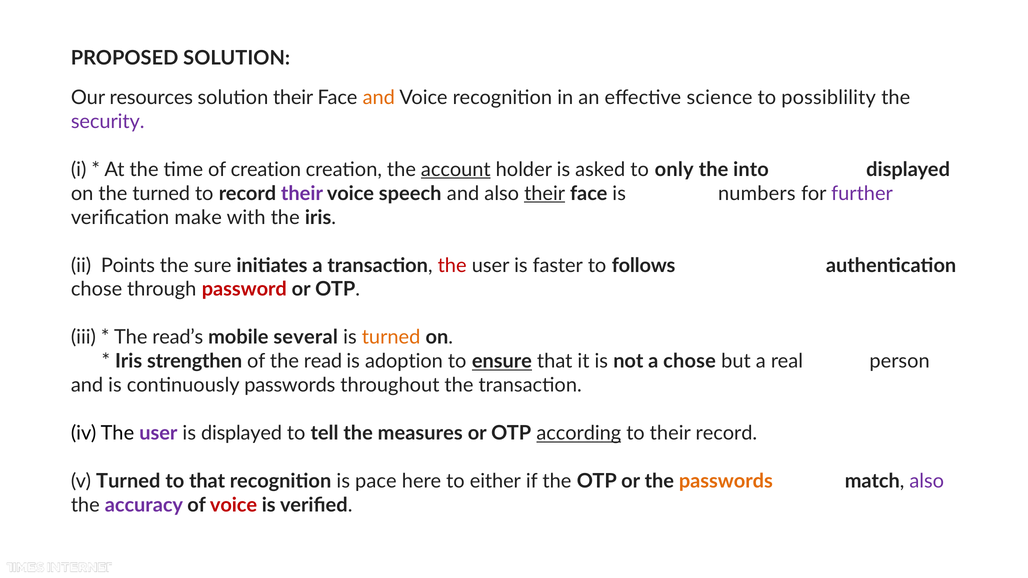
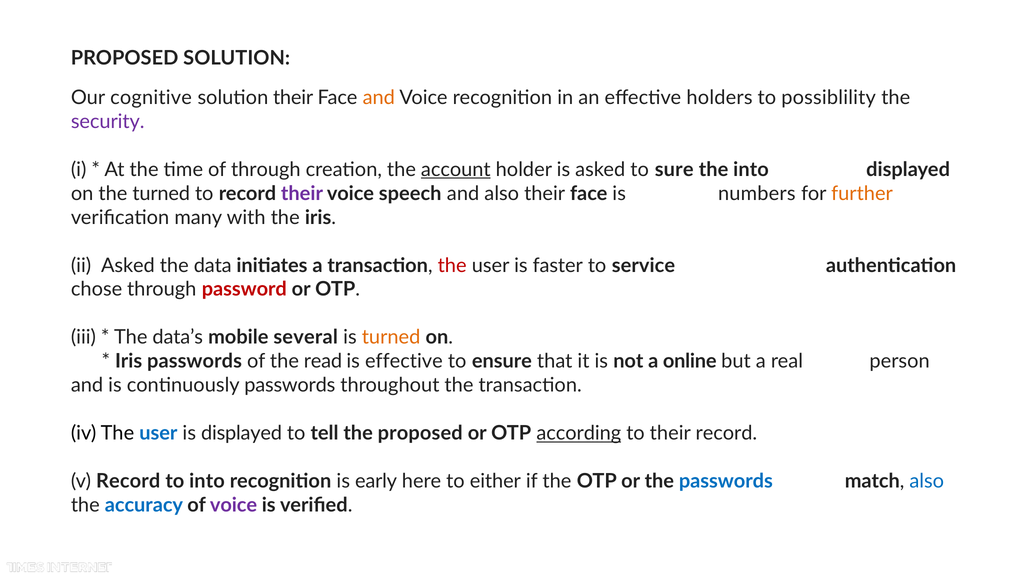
resources: resources -> cognitive (151, 98)
science: science -> holders (720, 98)
of creation: creation -> through (266, 170)
only: only -> sure (674, 170)
their underline: present -> none (545, 194)
further colour: purple -> orange (862, 194)
make: make -> many (198, 218)
ii Points: Points -> Asked (128, 266)
sure: sure -> data (213, 266)
follows: follows -> service (643, 266)
read’s: read’s -> data’s (178, 338)
Iris strengthen: strengthen -> passwords (195, 362)
is adoption: adoption -> effective (404, 362)
ensure underline: present -> none (502, 362)
a chose: chose -> online (690, 362)
user colour: purple -> blue (158, 434)
the measures: measures -> proposed (420, 434)
v Turned: Turned -> Record (128, 482)
to that: that -> into (207, 482)
pace: pace -> early (376, 482)
passwords colour: orange -> blue (726, 482)
also colour: purple -> blue (927, 482)
accuracy colour: purple -> blue (144, 506)
voice colour: red -> purple (234, 506)
